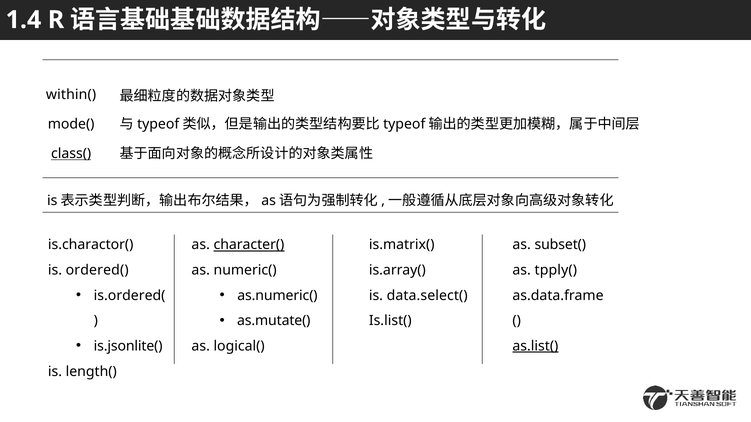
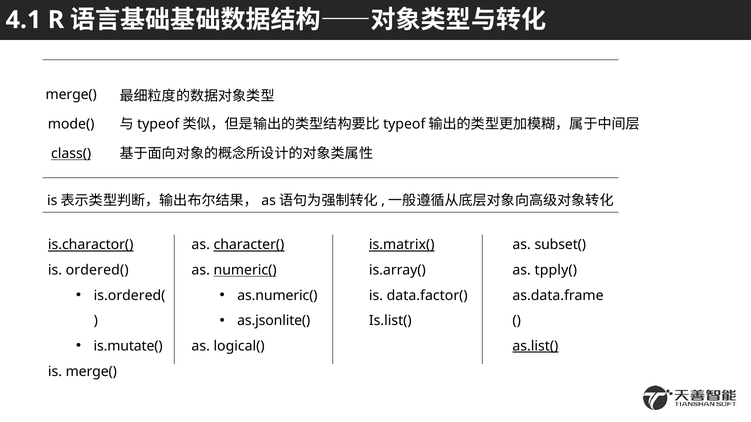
1.4: 1.4 -> 4.1 (23, 20)
within(: within( -> merge( (71, 95)
is.charactor( underline: none -> present (91, 245)
is.matrix( underline: none -> present (402, 245)
numeric( underline: none -> present (245, 270)
data.select(: data.select( -> data.factor( (427, 296)
as.mutate(: as.mutate( -> as.jsonlite( (274, 321)
is.jsonlite(: is.jsonlite( -> is.mutate( (128, 346)
is length(: length( -> merge( (91, 372)
